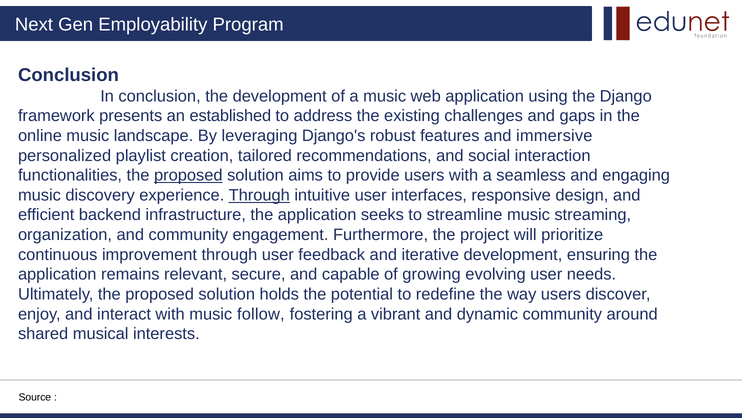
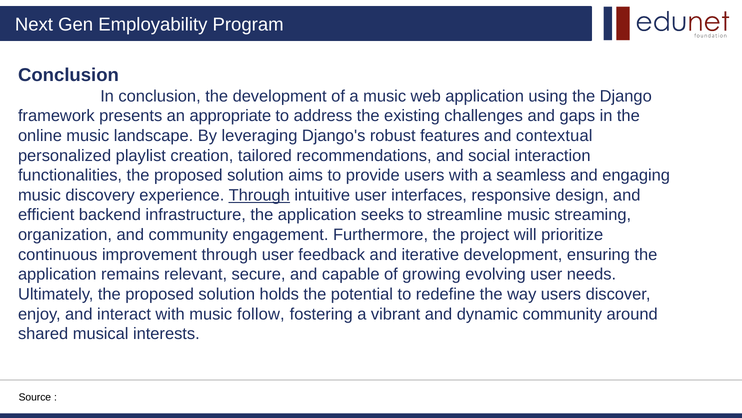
established: established -> appropriate (230, 116)
immersive: immersive -> contextual (554, 136)
proposed underline: present -> none (188, 175)
